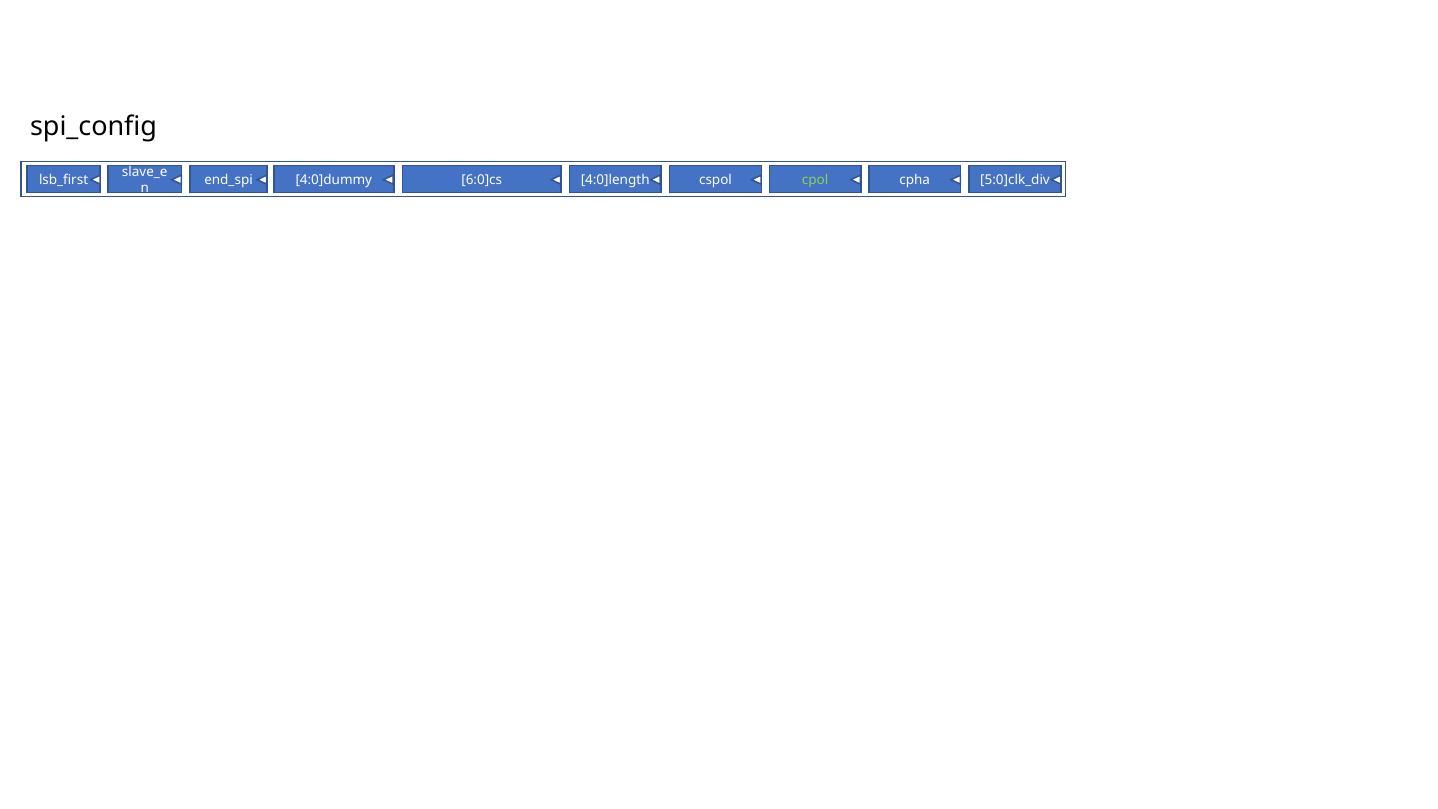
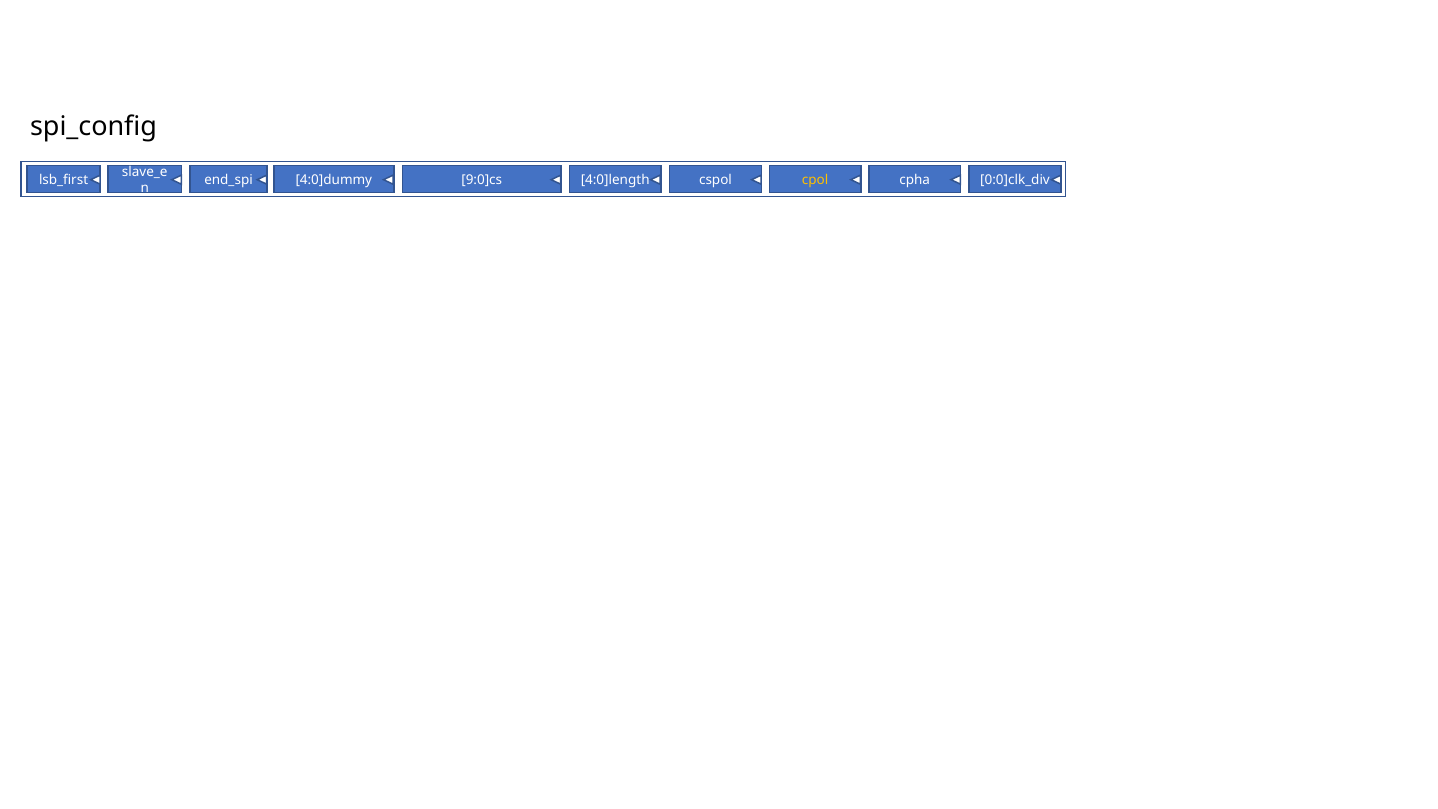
6:0]cs: 6:0]cs -> 9:0]cs (482, 180)
cpol colour: light green -> yellow (815, 180)
5:0]clk_div: 5:0]clk_div -> 0:0]clk_div (1015, 180)
